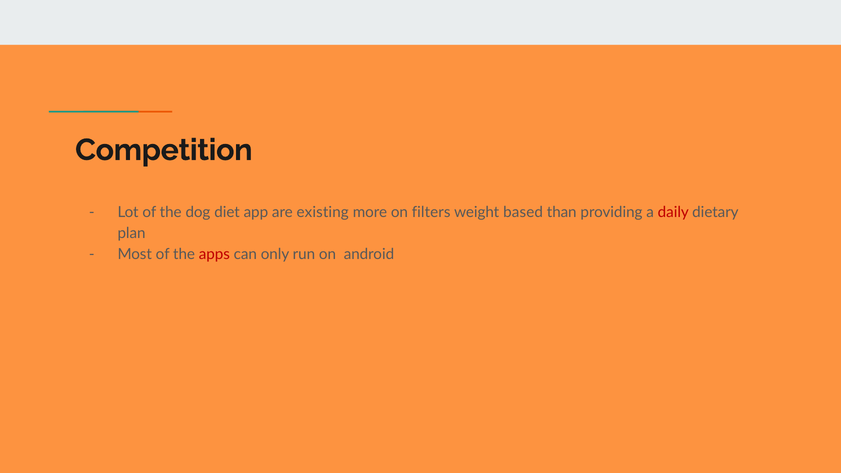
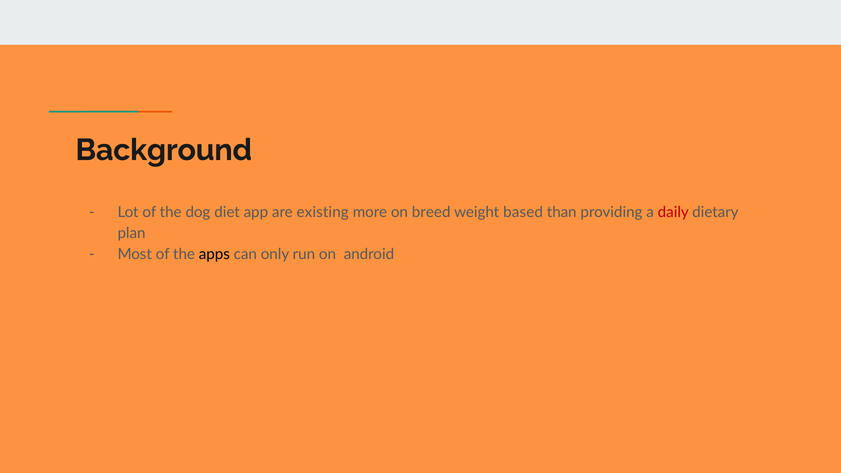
Competition: Competition -> Background (164, 150)
filters: filters -> breed (431, 213)
apps colour: red -> black (214, 254)
